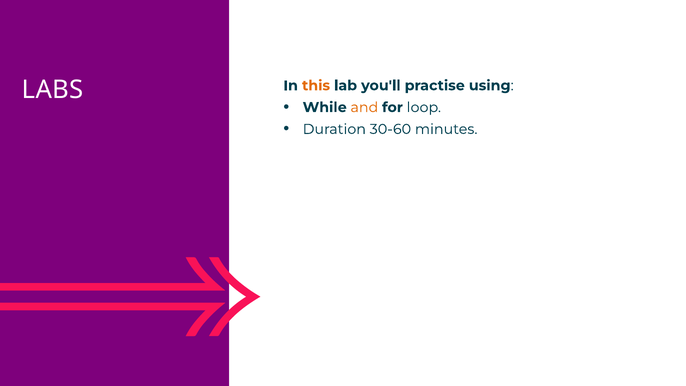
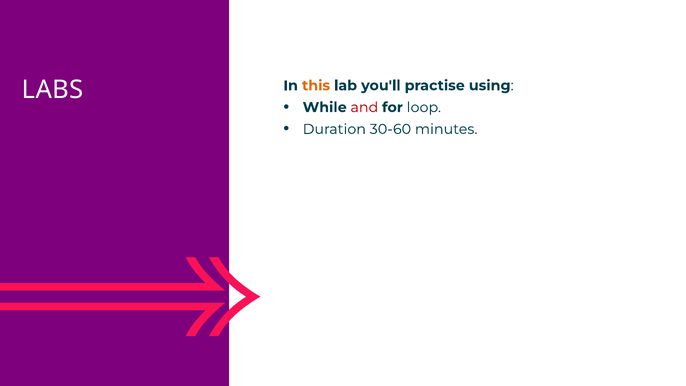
and colour: orange -> red (364, 107)
